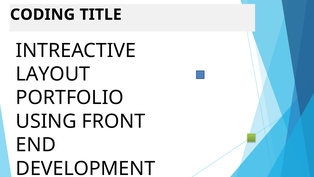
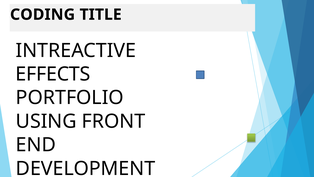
LAYOUT: LAYOUT -> EFFECTS (53, 74)
